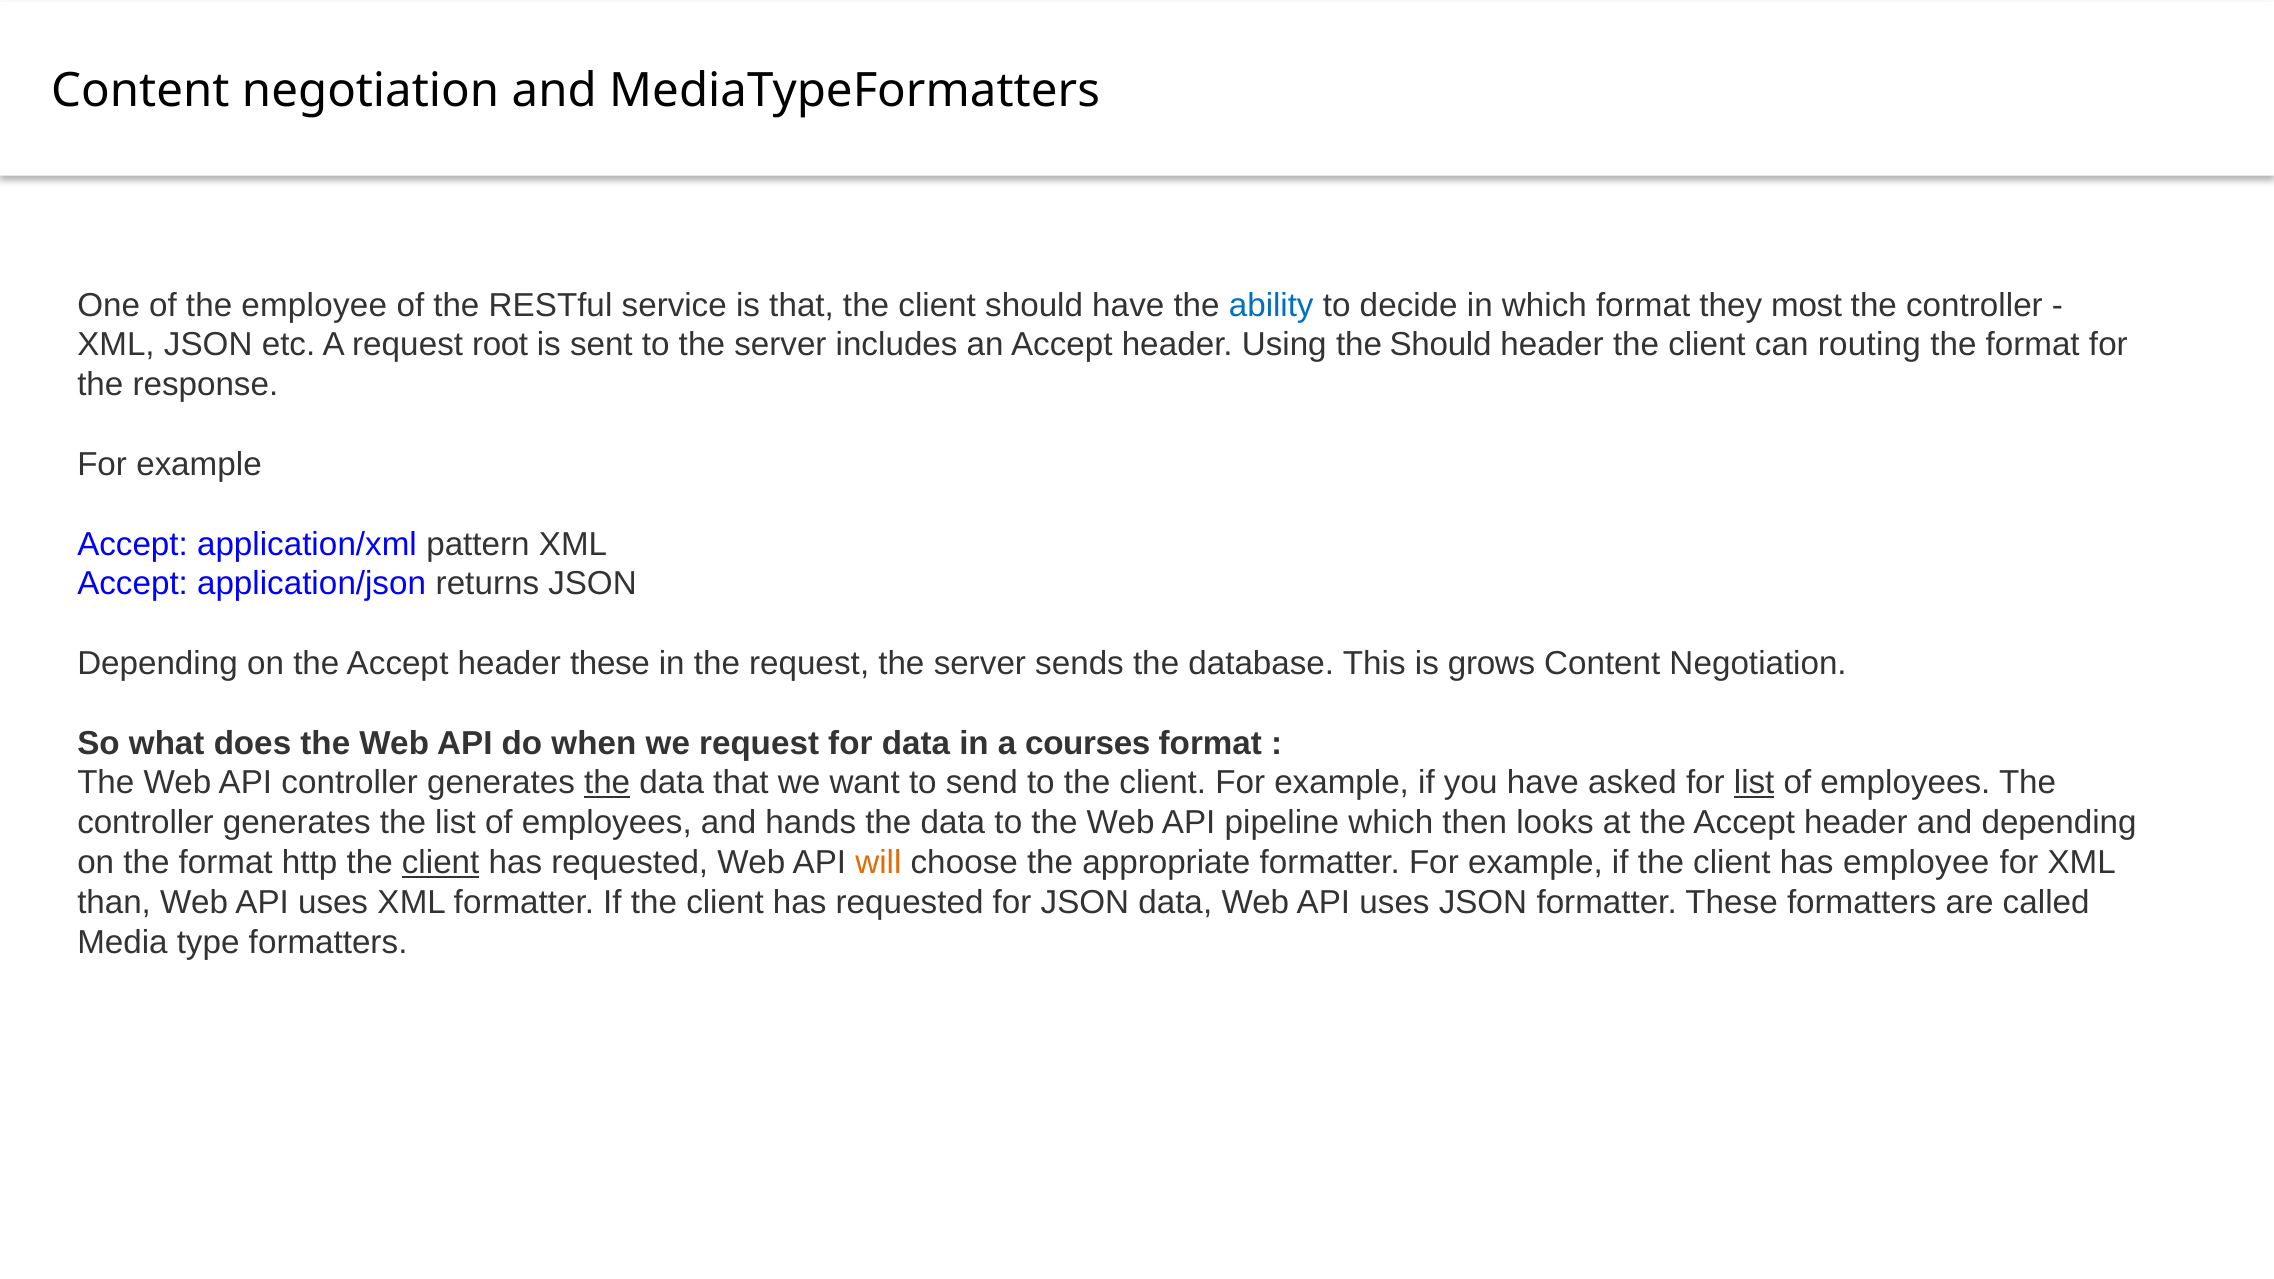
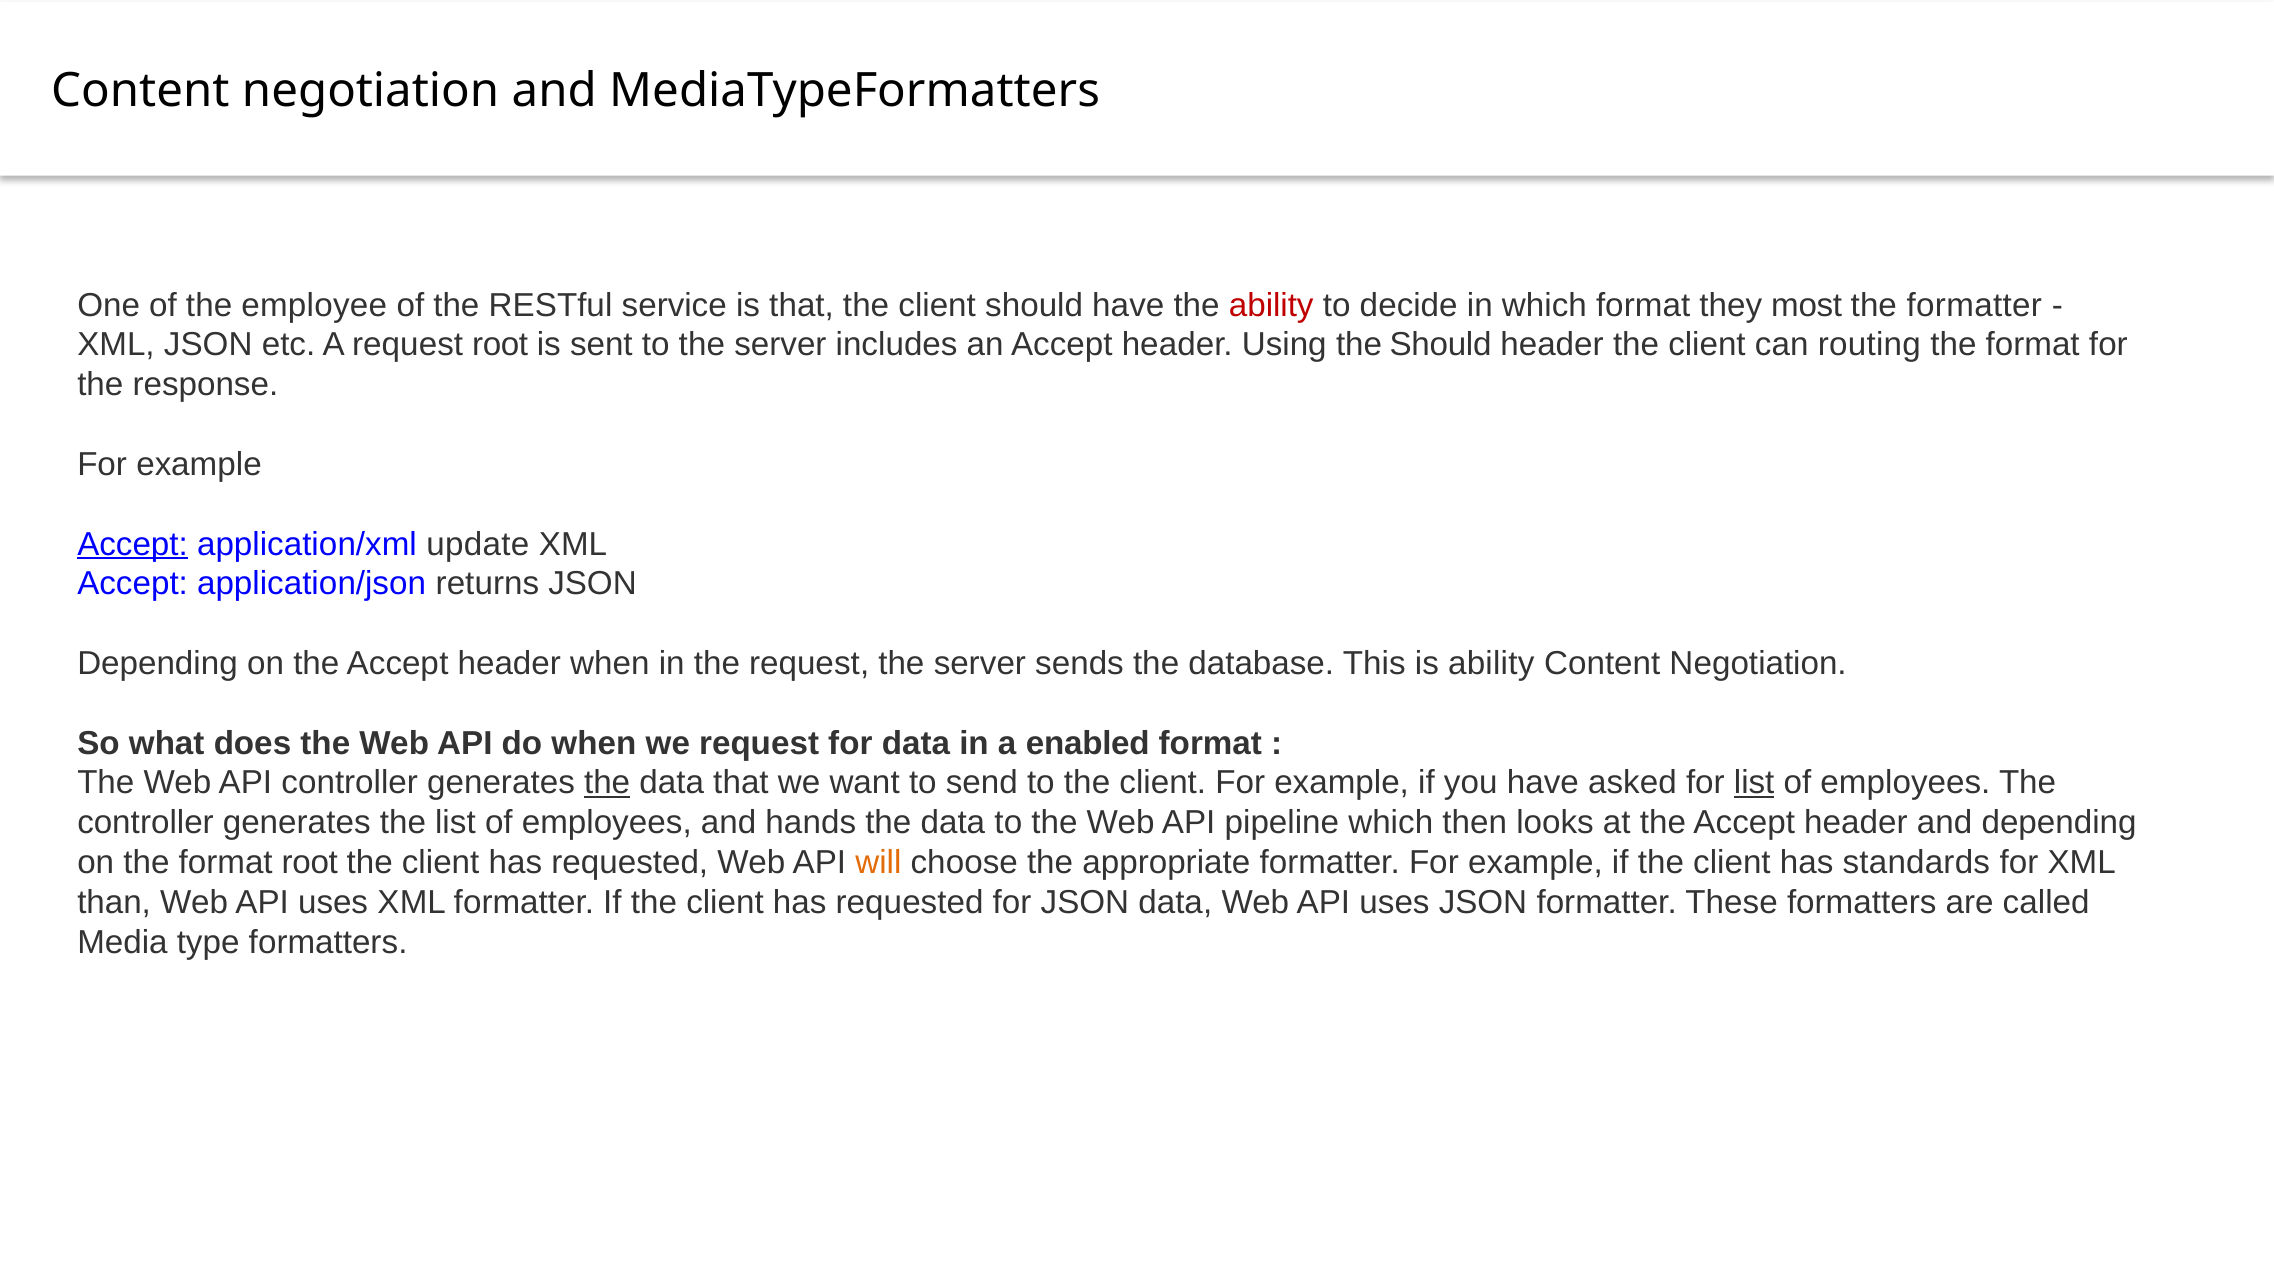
ability colour: blue -> red (1271, 305)
controller: controller -> formatter (1974, 305)
Accept underline: none -> present (133, 544)
pattern: pattern -> update (478, 544)
header these: these -> when (610, 664)
is grows: grows -> ability (1491, 664)
courses: courses -> enabled (1088, 743)
format http: http -> root (310, 863)
client underline: present -> none (441, 863)
has employee: employee -> standards (1916, 863)
